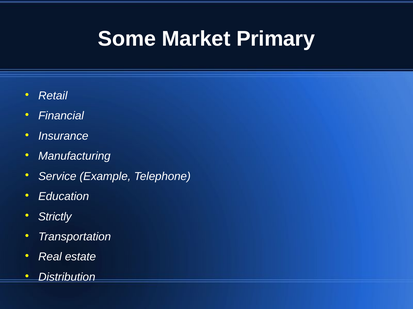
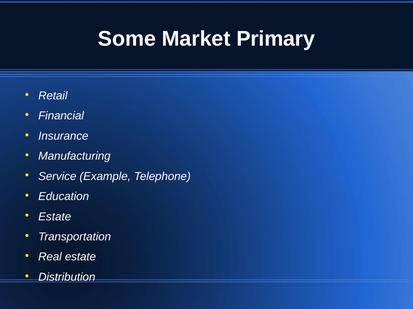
Strictly: Strictly -> Estate (55, 217)
